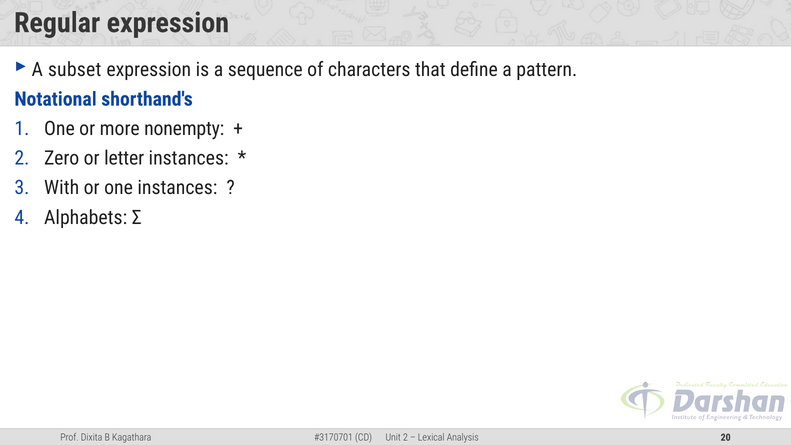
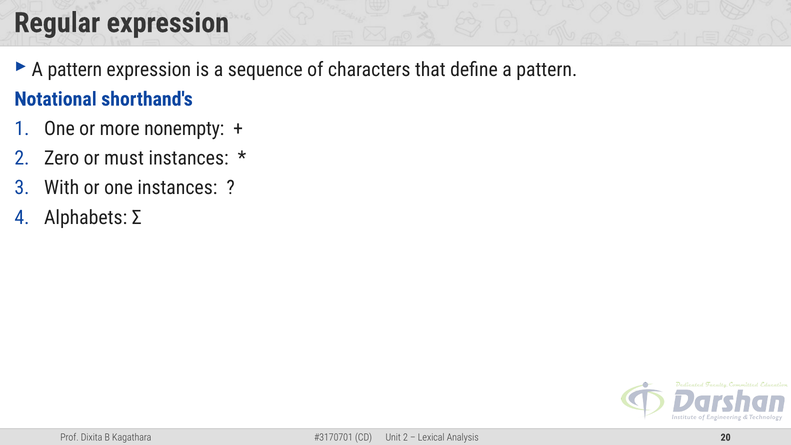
subset: subset -> pattern (75, 70)
letter: letter -> must (124, 158)
